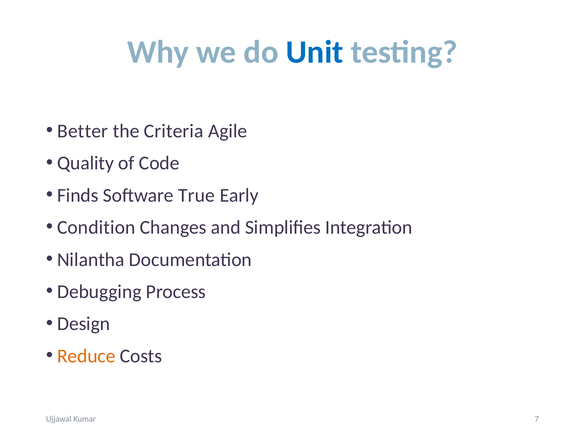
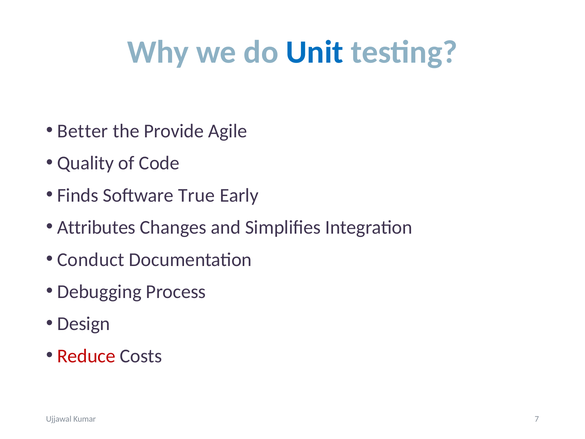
Criteria: Criteria -> Provide (174, 131)
Condition: Condition -> Attributes (96, 227)
Nilantha: Nilantha -> Conduct (91, 259)
Reduce colour: orange -> red (86, 356)
